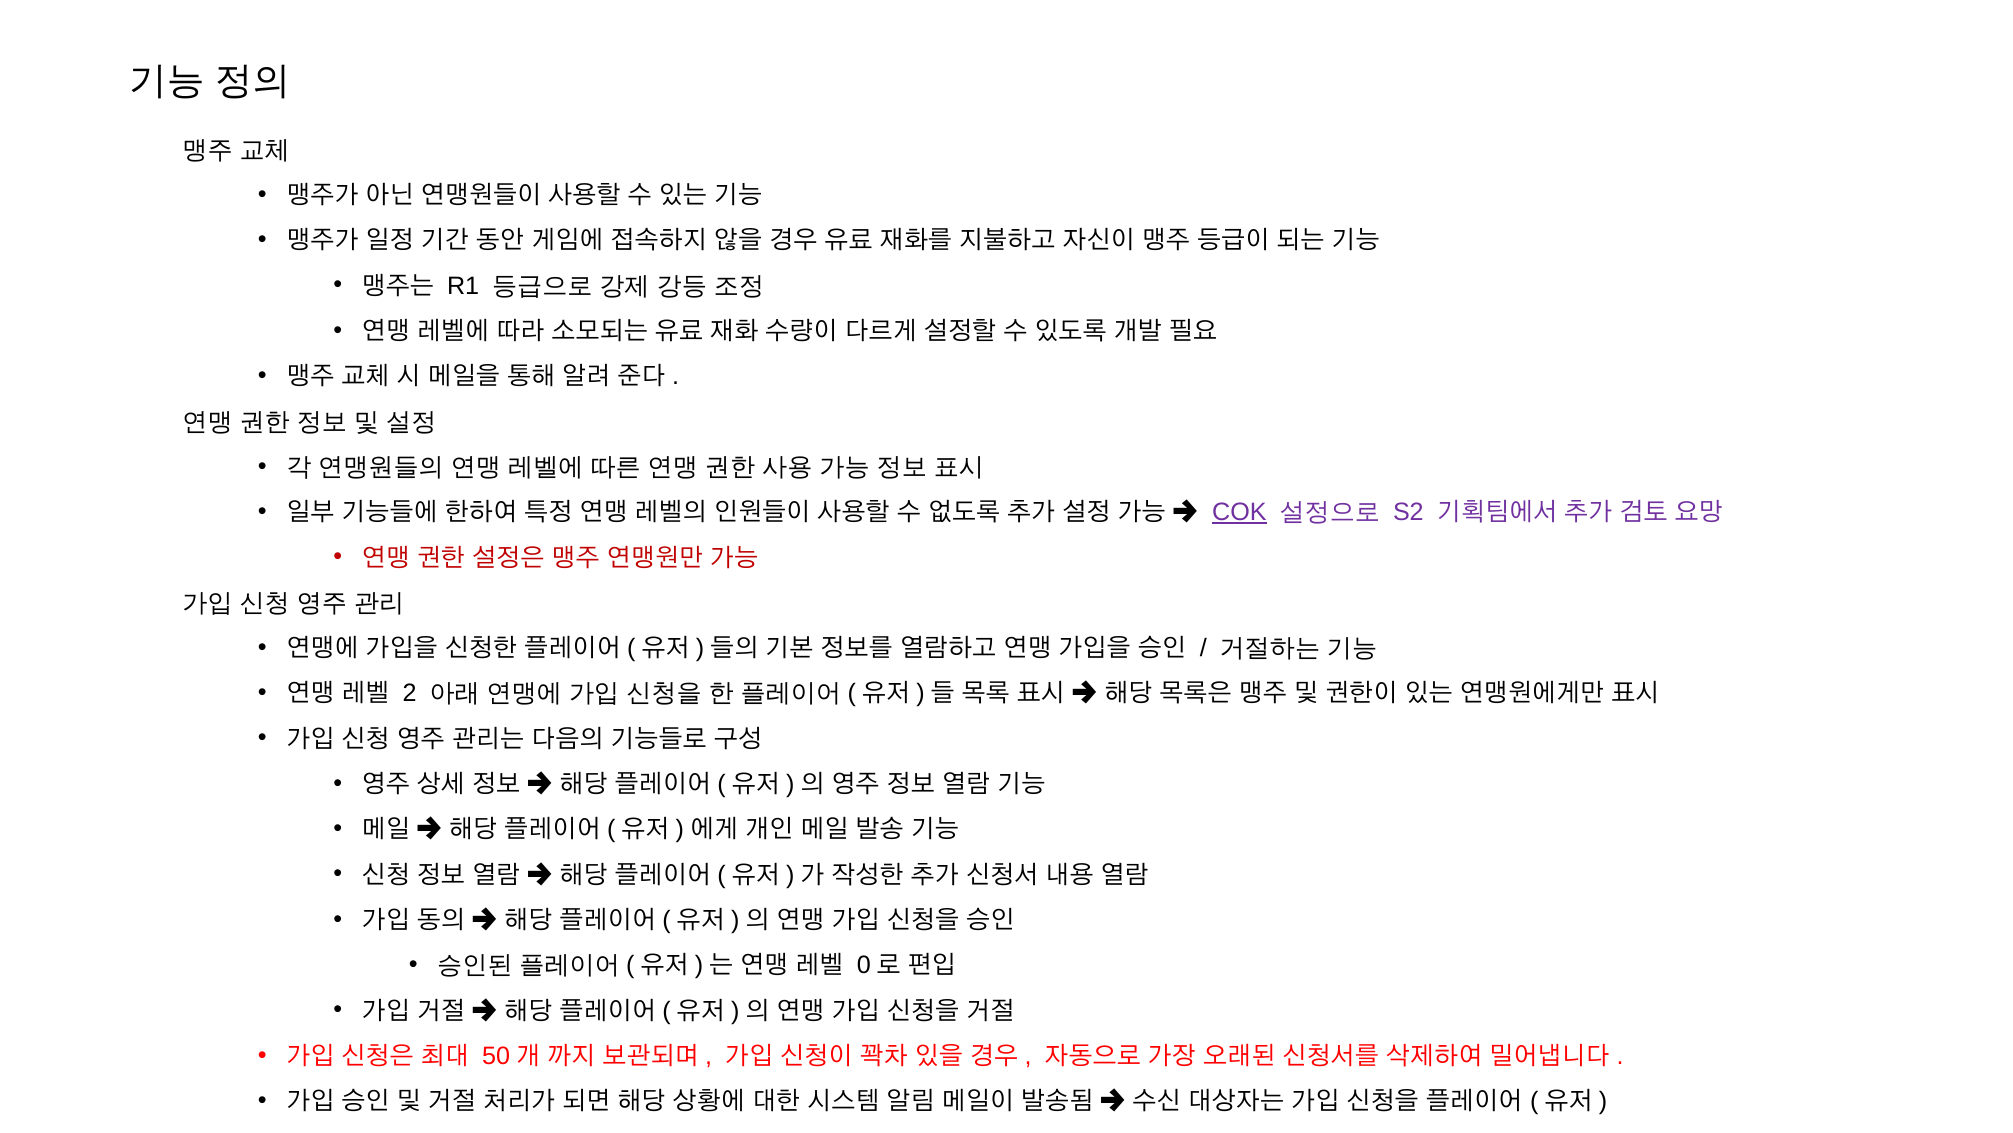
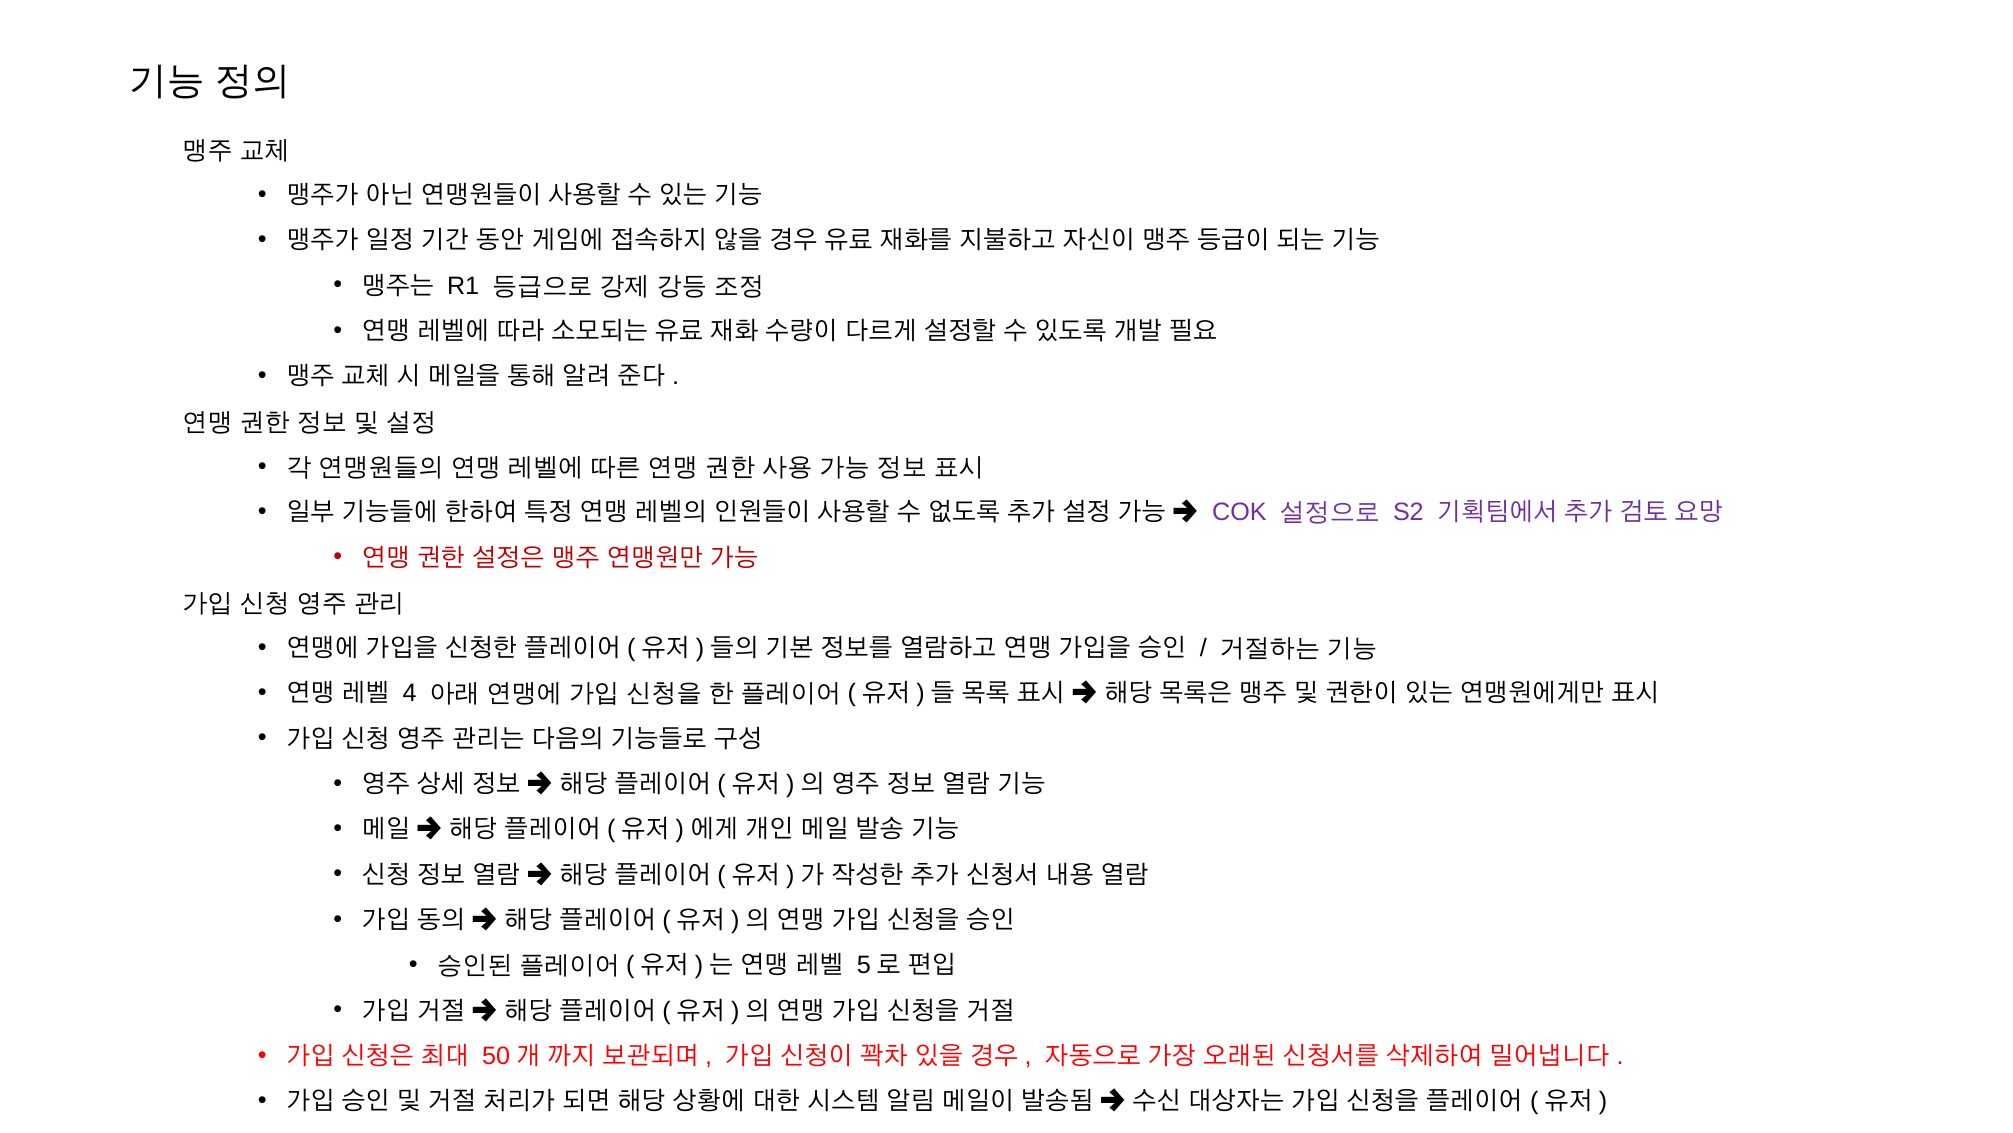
COK underline: present -> none (1239, 512)
2: 2 -> 4 (410, 693)
0: 0 -> 5 (864, 965)
